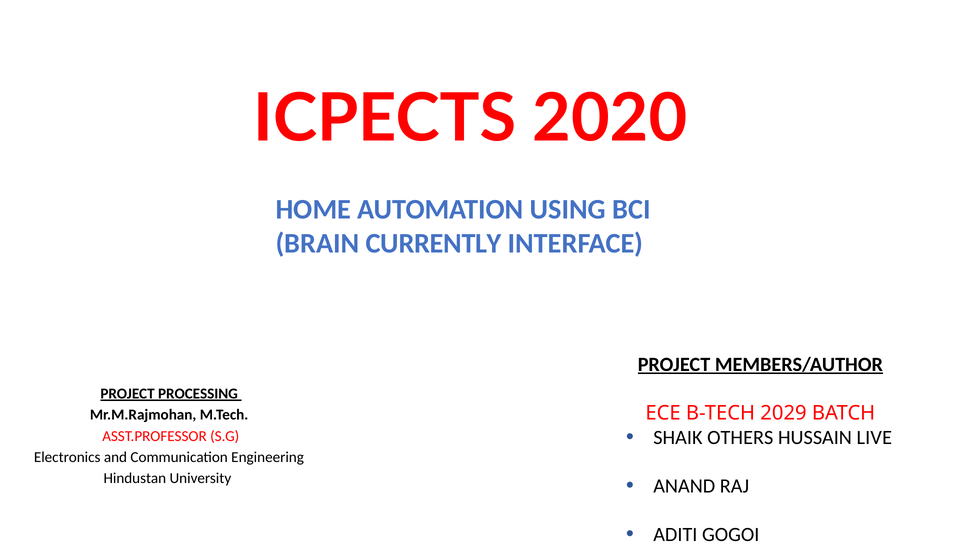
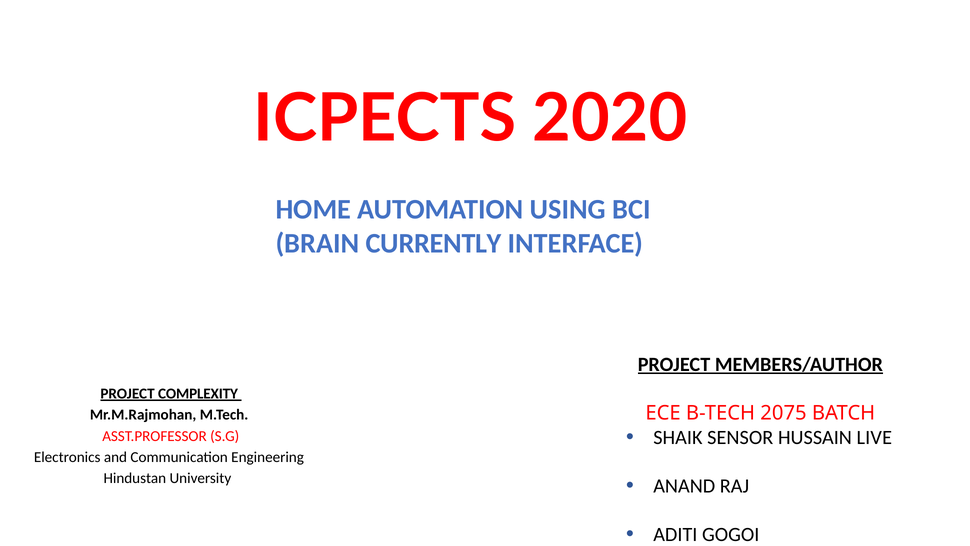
PROCESSING: PROCESSING -> COMPLEXITY (198, 393)
2029: 2029 -> 2075 (783, 413)
OTHERS: OTHERS -> SENSOR (740, 437)
